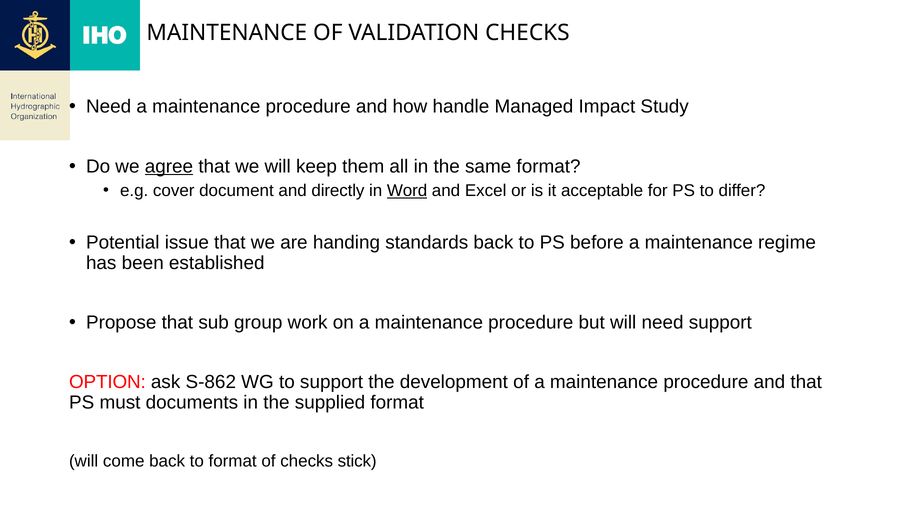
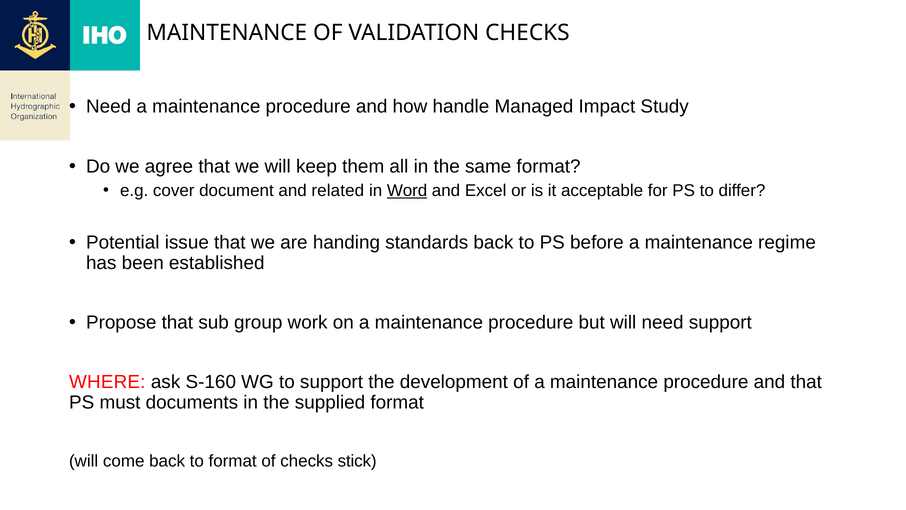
agree underline: present -> none (169, 166)
directly: directly -> related (338, 190)
OPTION: OPTION -> WHERE (107, 382)
S-862: S-862 -> S-160 (211, 382)
